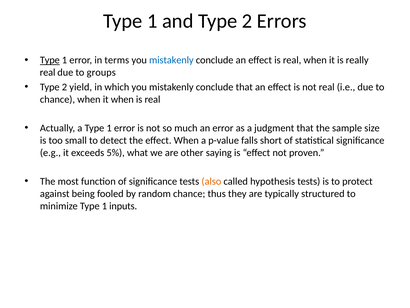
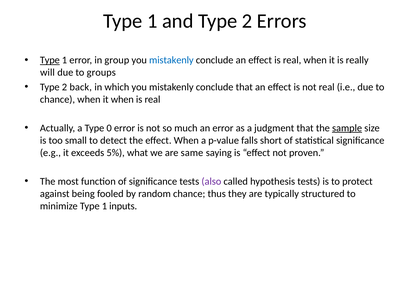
terms: terms -> group (117, 60)
real: real -> will (47, 72)
yield: yield -> back (81, 87)
a Type 1: 1 -> 0 (109, 128)
sample underline: none -> present (347, 128)
other: other -> same (192, 152)
also colour: orange -> purple (211, 181)
